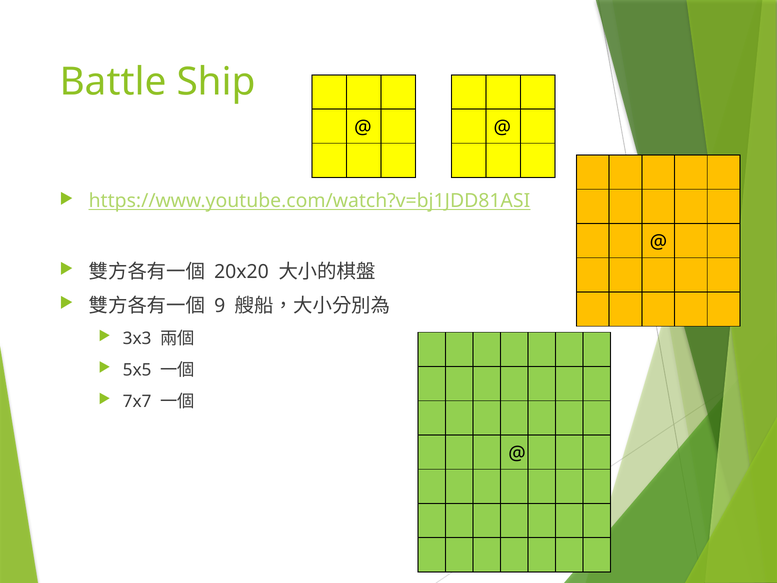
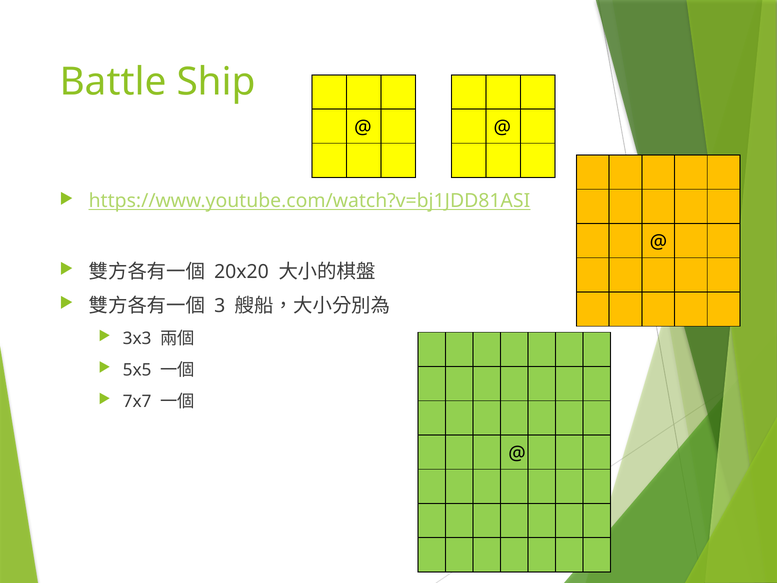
9: 9 -> 3 (220, 306)
